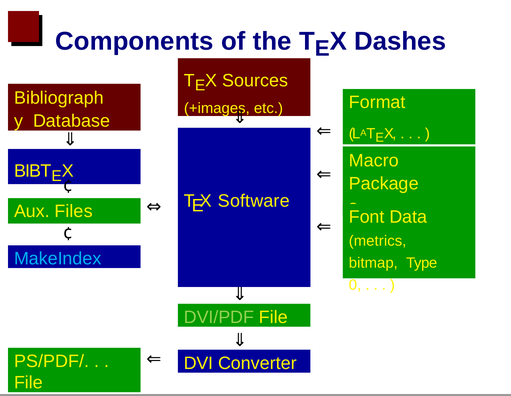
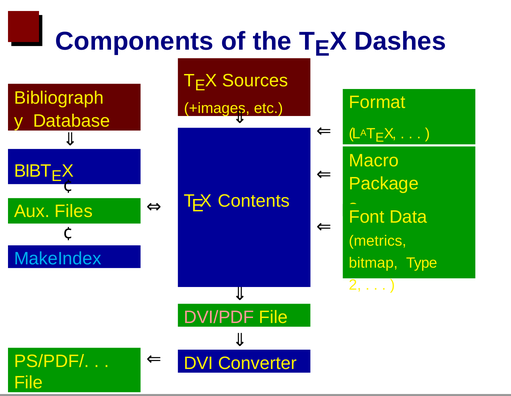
Software: Software -> Contents (254, 201)
0: 0 -> 2 (355, 285)
DVI/PDF colour: light green -> pink (219, 317)
